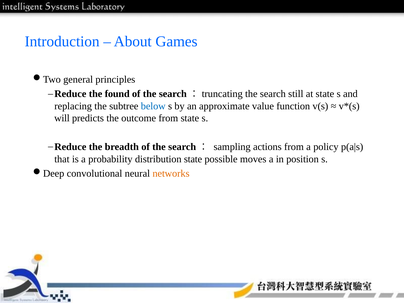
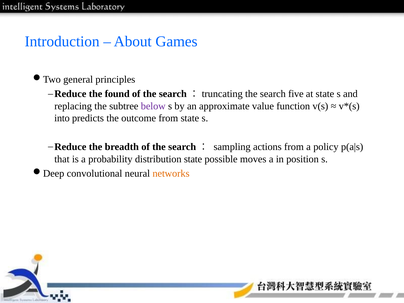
still: still -> five (296, 94)
below colour: blue -> purple (153, 106)
will: will -> into (62, 118)
